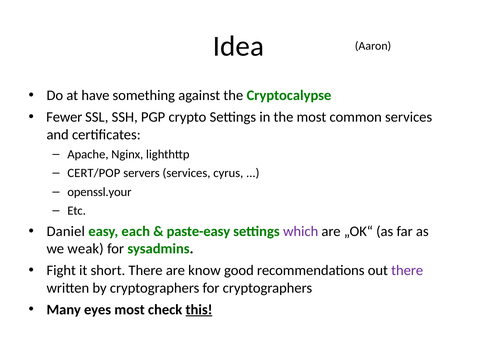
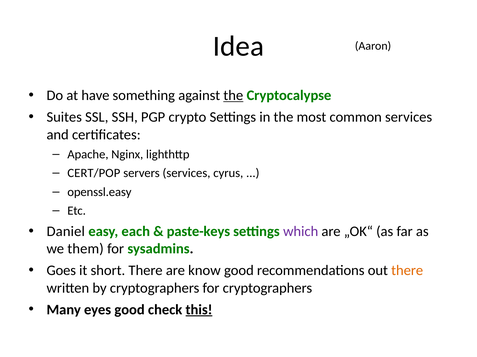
the underline: none -> present (233, 96)
Fewer: Fewer -> Suites (64, 117)
openssl.your: openssl.your -> openssl.easy (99, 192)
paste-easy: paste-easy -> paste-keys (198, 232)
weak: weak -> them (86, 249)
Fight: Fight -> Goes (61, 271)
there colour: purple -> orange (407, 271)
eyes most: most -> good (130, 310)
